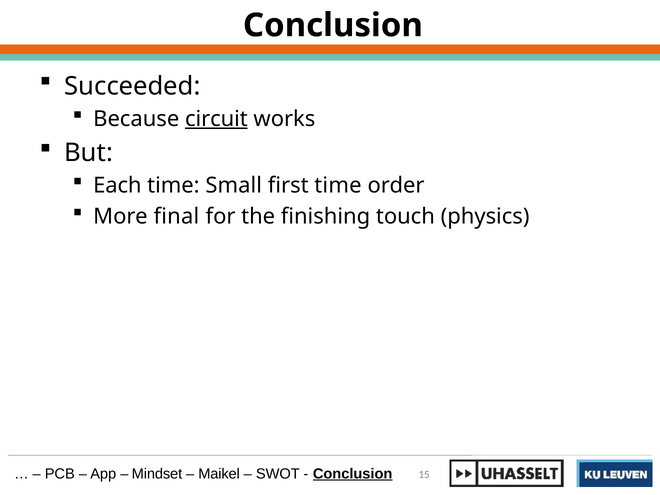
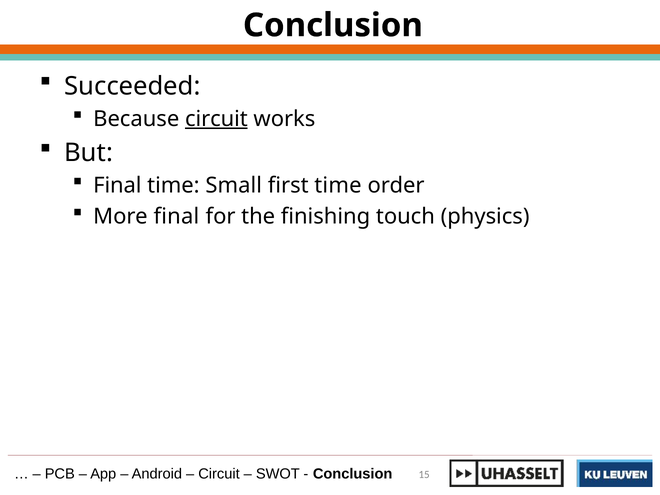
Each: Each -> Final (117, 186)
Mindset: Mindset -> Android (157, 474)
Maikel: Maikel -> Circuit (219, 474)
Conclusion underline: present -> none (353, 474)
